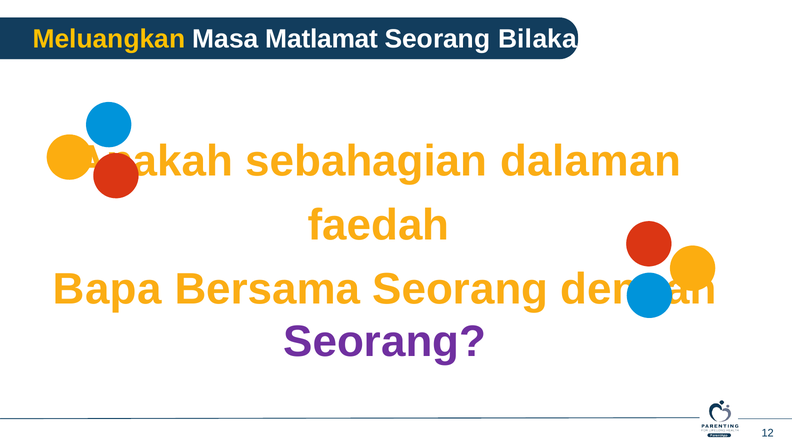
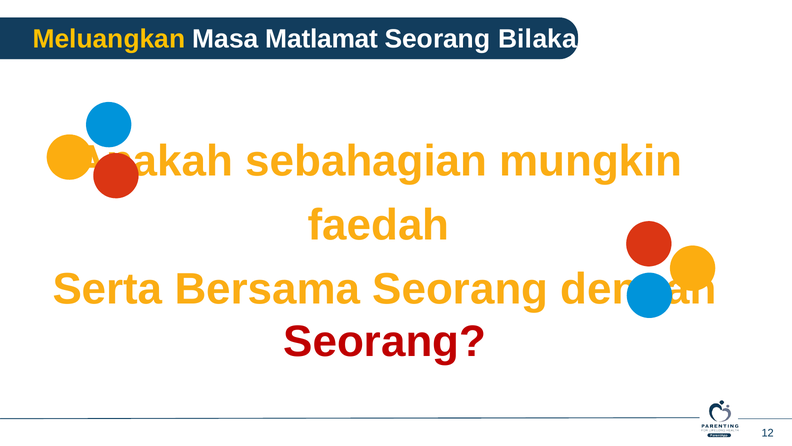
dalaman: dalaman -> mungkin (591, 161)
Bapa: Bapa -> Serta (107, 289)
Seorang colour: purple -> red (385, 341)
